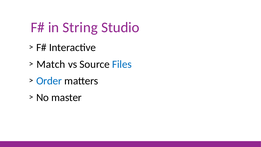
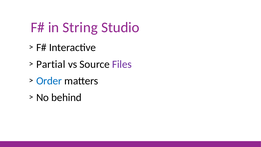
Match: Match -> Partial (51, 64)
Files colour: blue -> purple (122, 64)
master: master -> behind (67, 97)
